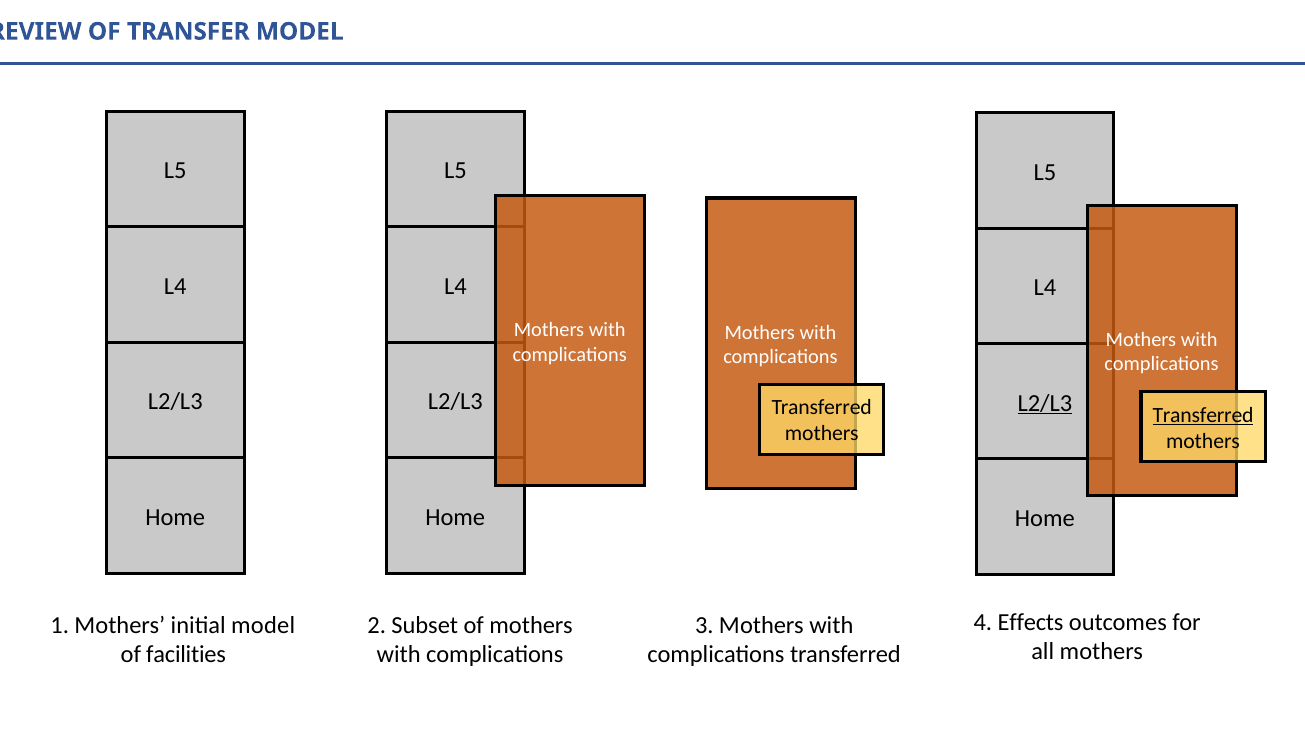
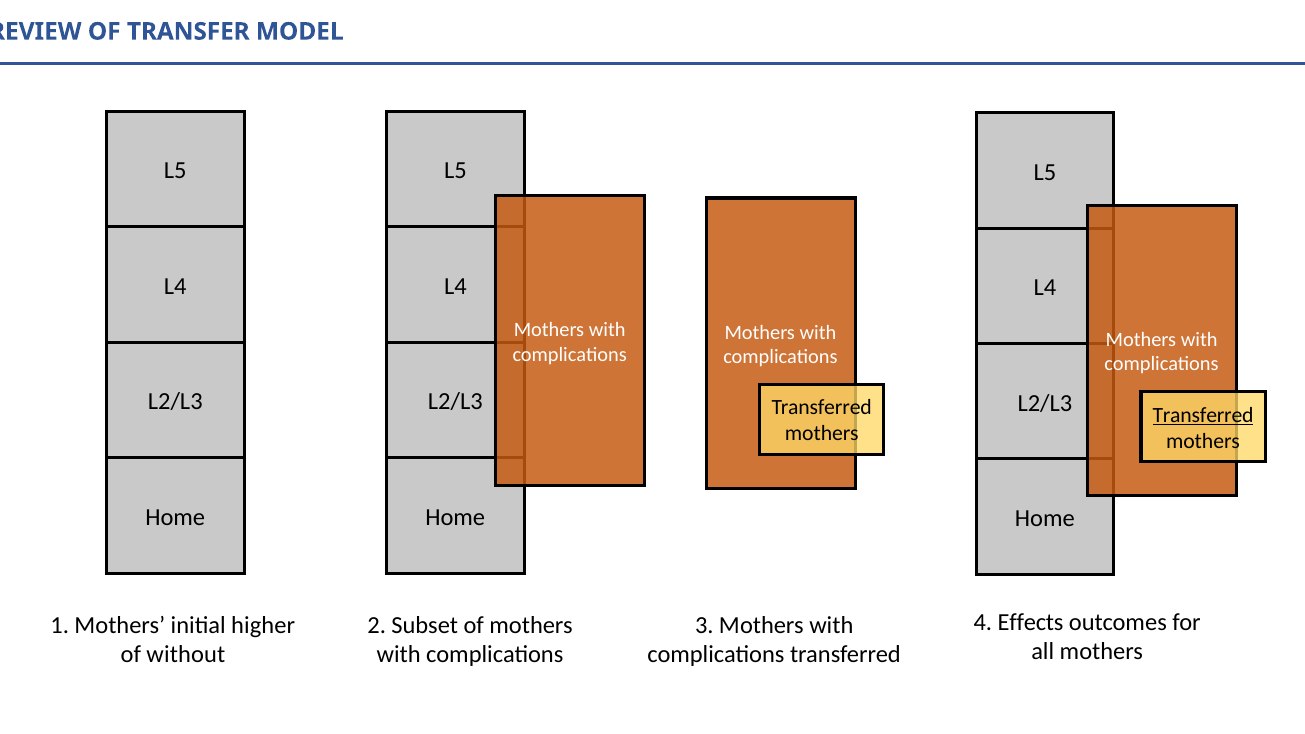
L2/L3 underline: present -> none (1045, 403)
initial model: model -> higher (263, 625)
facilities: facilities -> without (186, 654)
